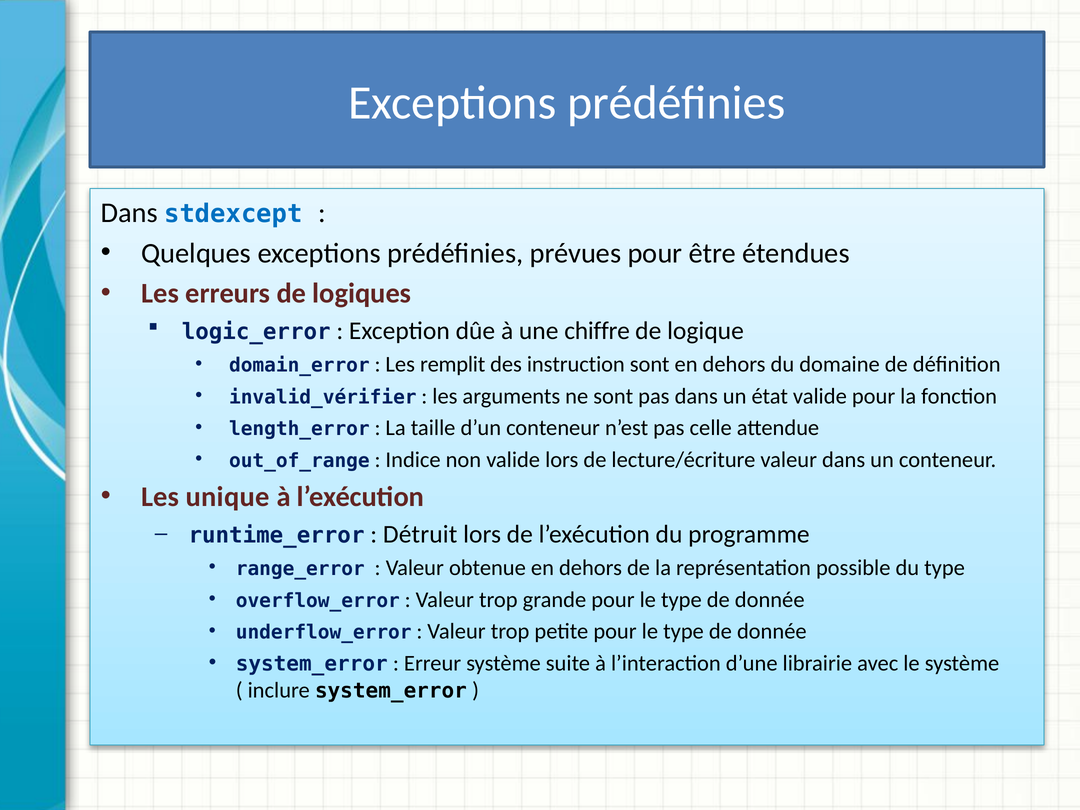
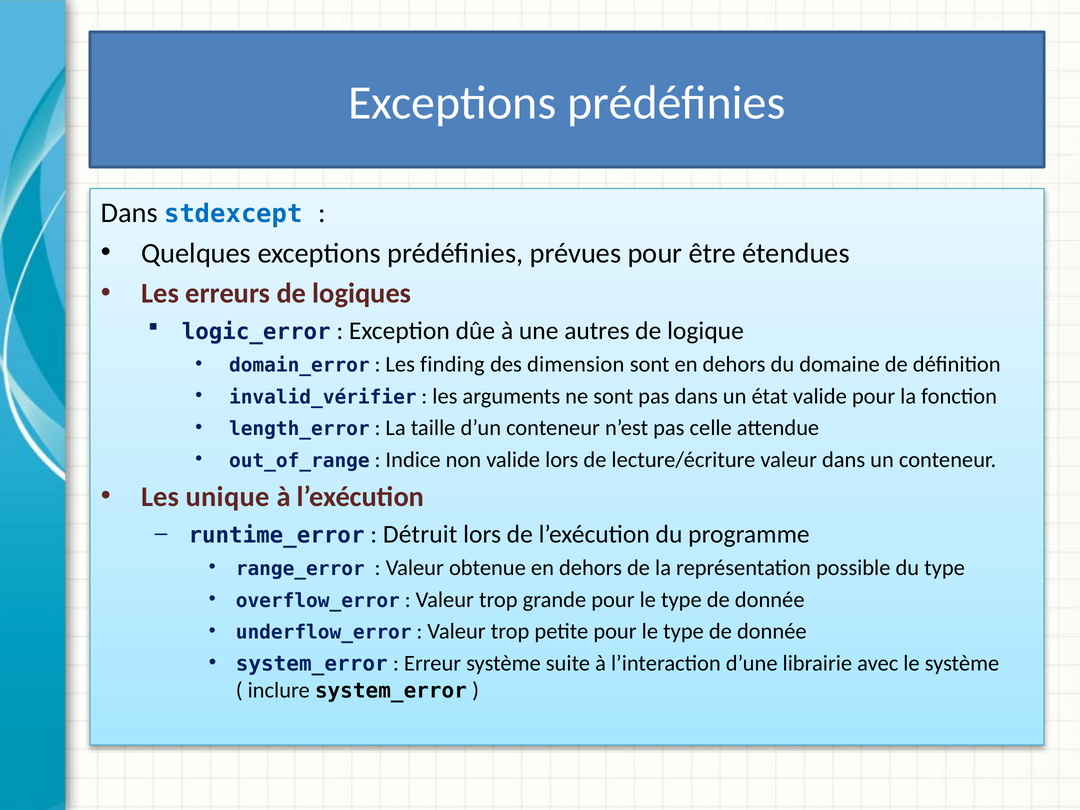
chiffre: chiffre -> autres (597, 331)
remplit: remplit -> finding (452, 364)
instruction: instruction -> dimension (576, 364)
